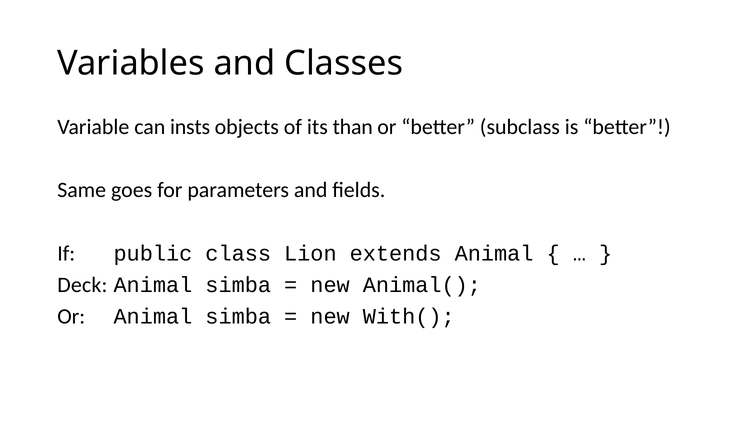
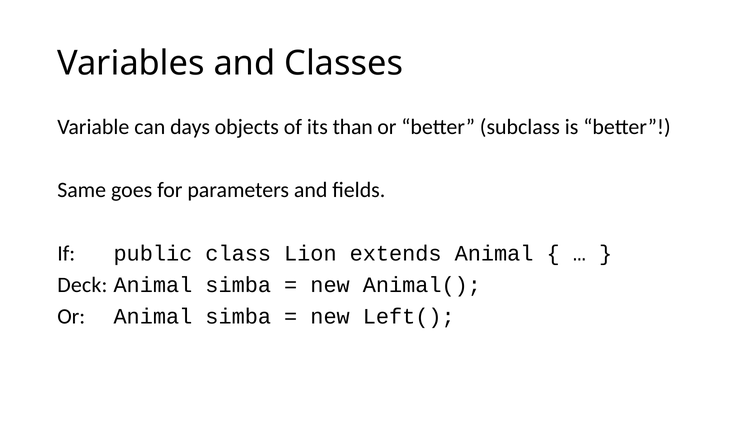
insts: insts -> days (190, 127)
With(: With( -> Left( (409, 316)
